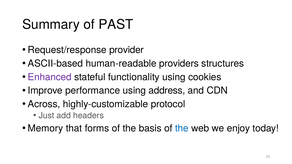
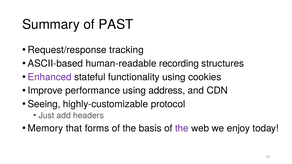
provider: provider -> tracking (126, 50)
providers: providers -> recording (179, 64)
Across: Across -> Seeing (44, 104)
the colour: blue -> purple (182, 129)
